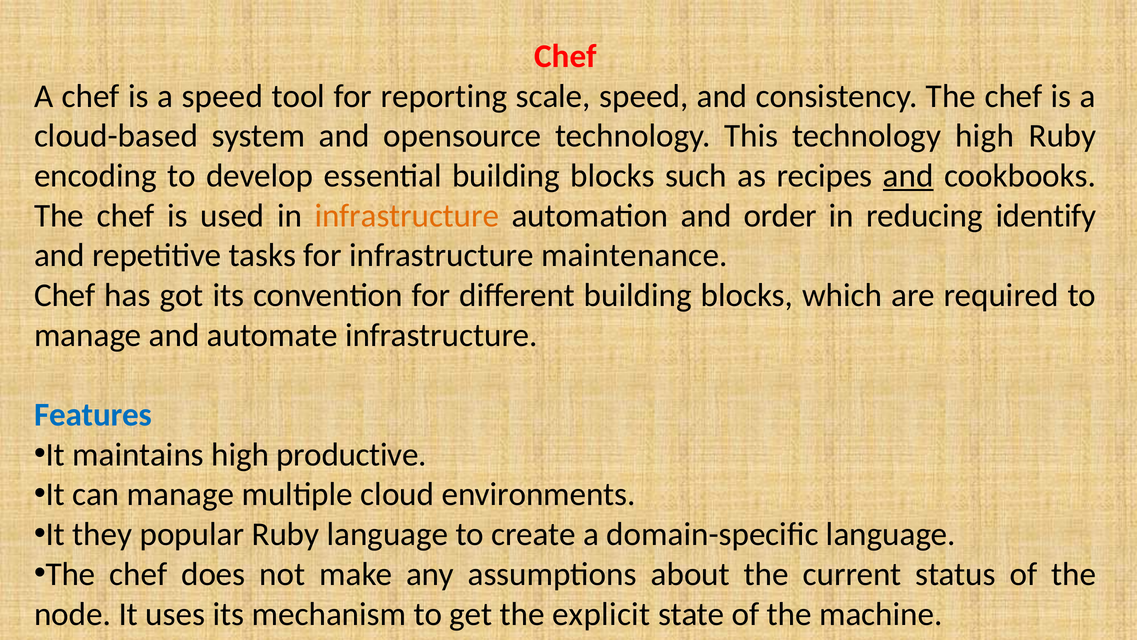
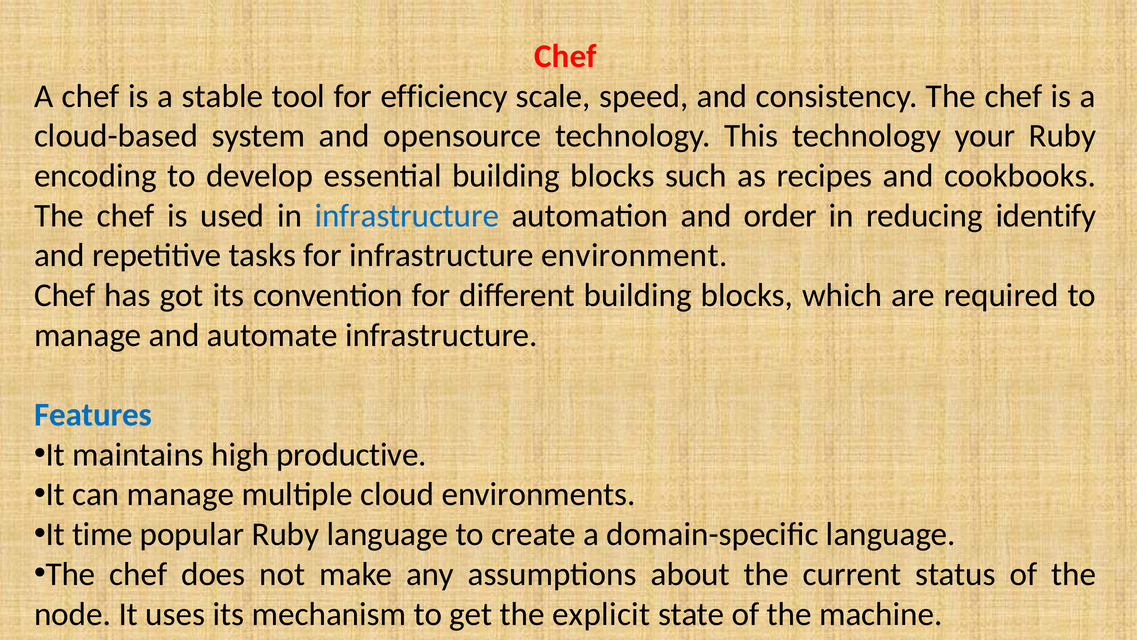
a speed: speed -> stable (222, 96)
reporting: reporting -> efficiency (444, 96)
technology high: high -> your (985, 136)
and underline: present -> none (908, 176)
infrastructure colour: orange -> blue (407, 215)
maintenance: maintenance -> environment (634, 255)
they: they -> time (102, 534)
